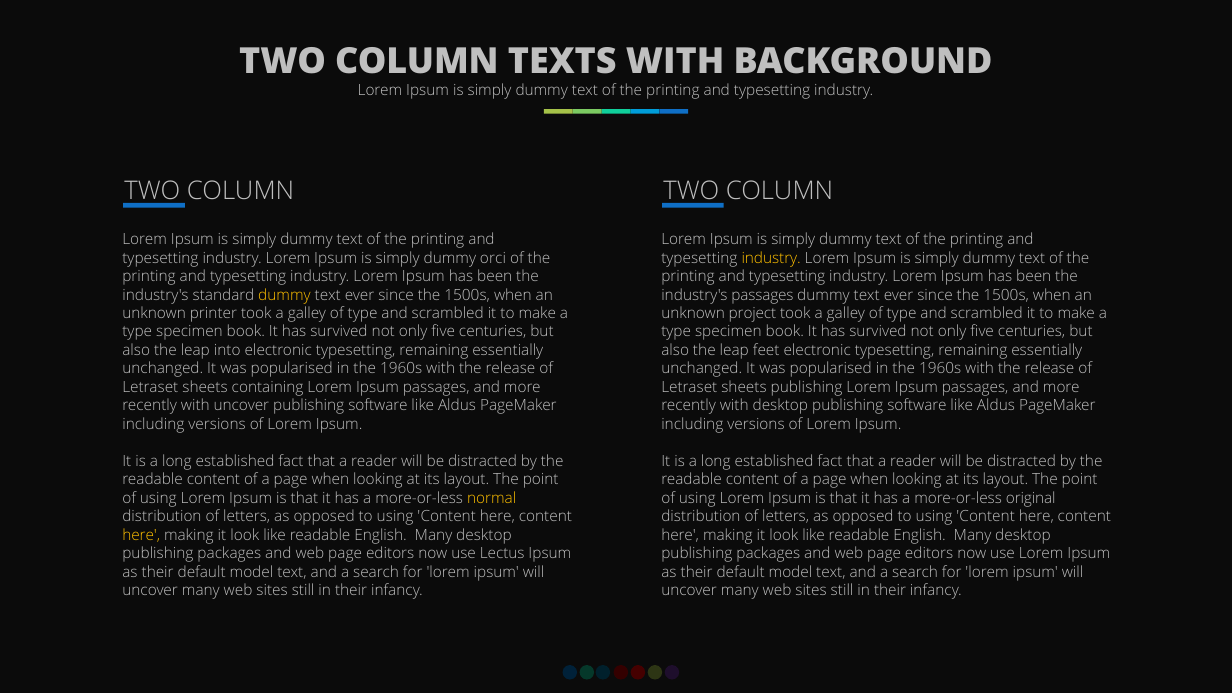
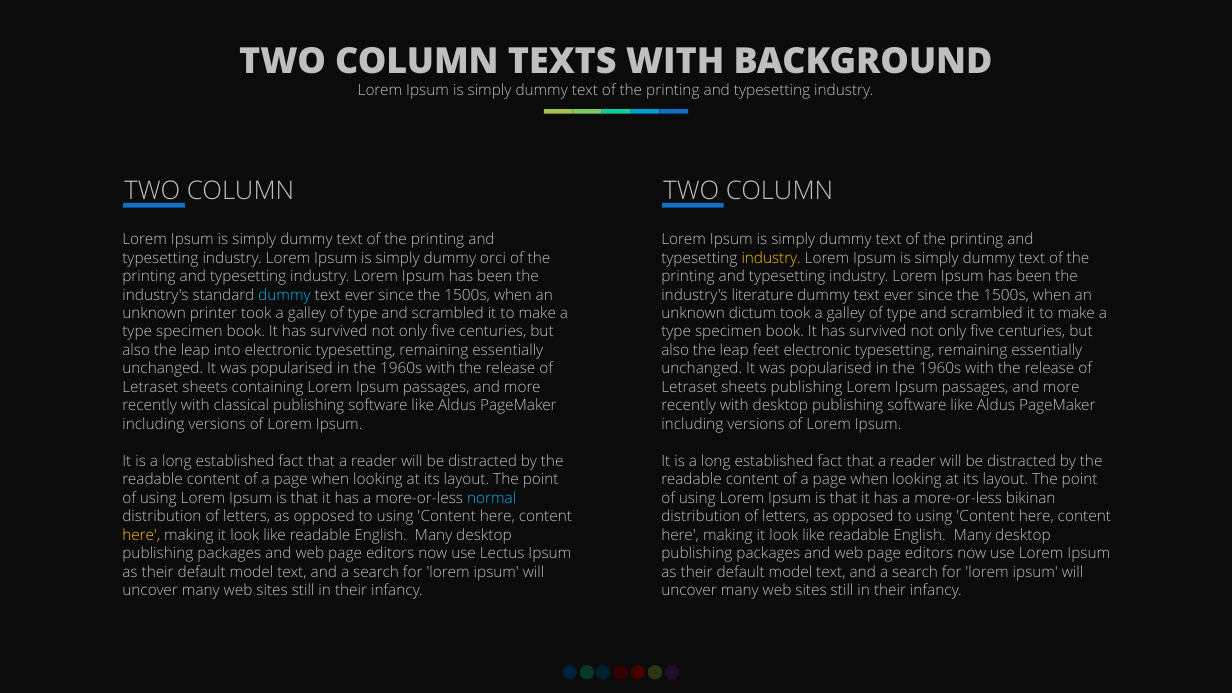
dummy colour: yellow -> light blue (284, 295)
industry's passages: passages -> literature (763, 295)
project: project -> dictum (752, 313)
with uncover: uncover -> classical (241, 406)
normal colour: yellow -> light blue (492, 498)
original: original -> bikinan (1031, 498)
